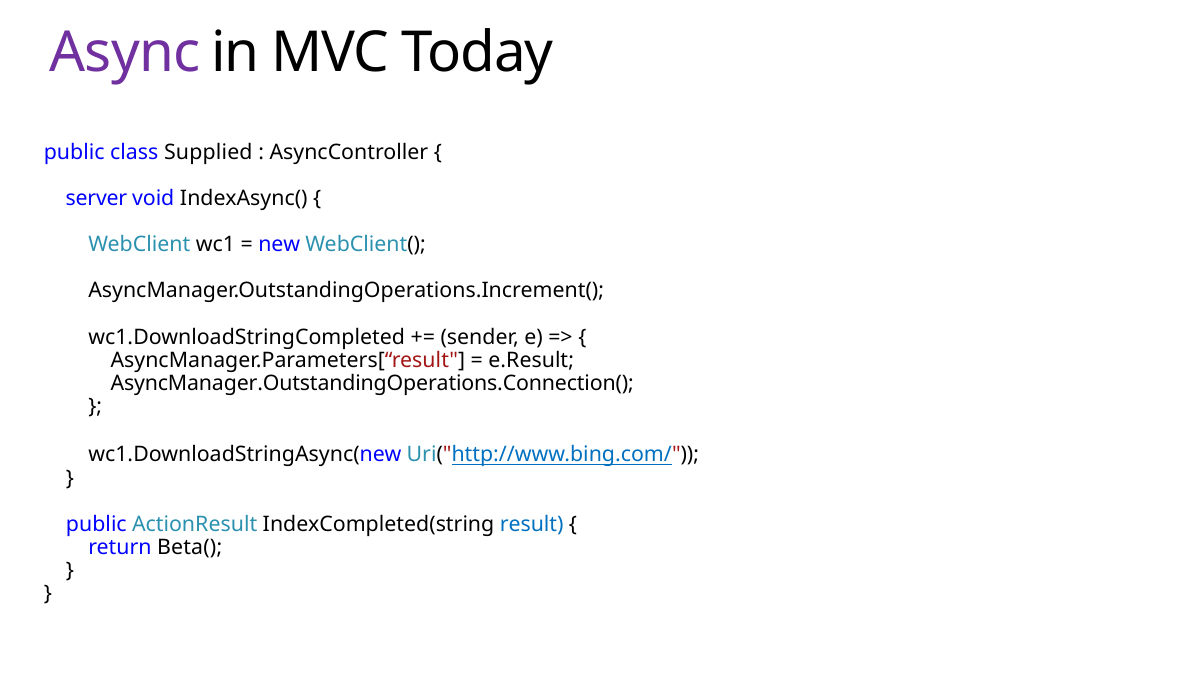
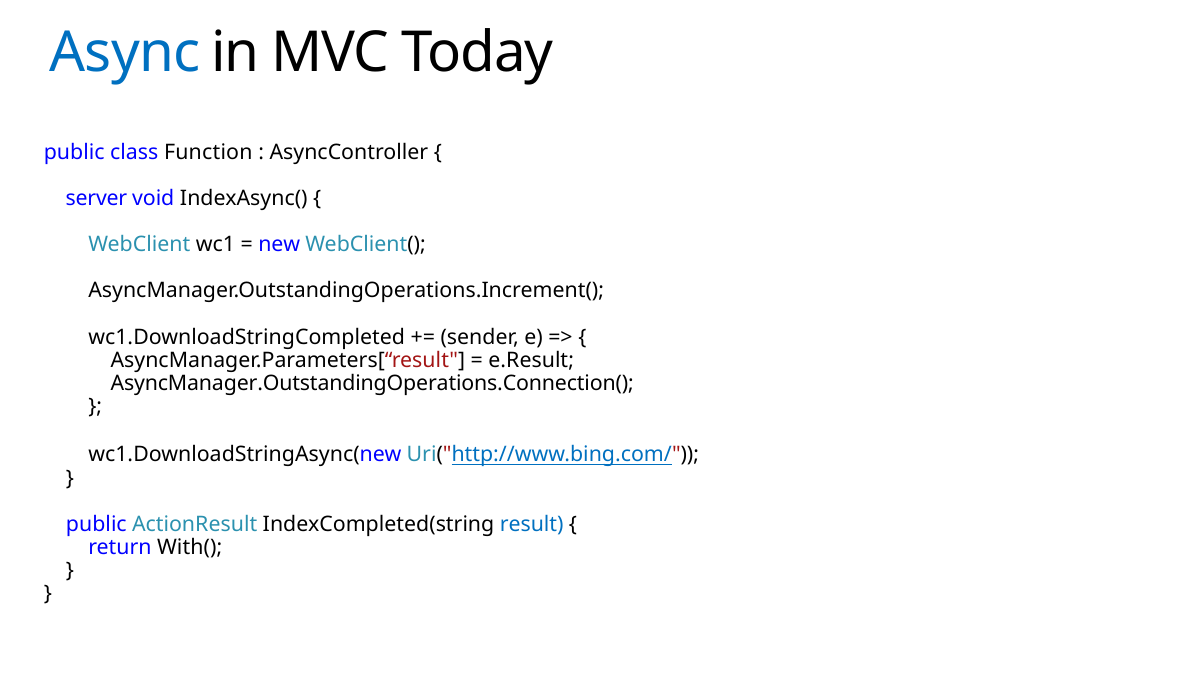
Async colour: purple -> blue (125, 53)
Supplied: Supplied -> Function (208, 152)
Beta(: Beta( -> With( (190, 547)
